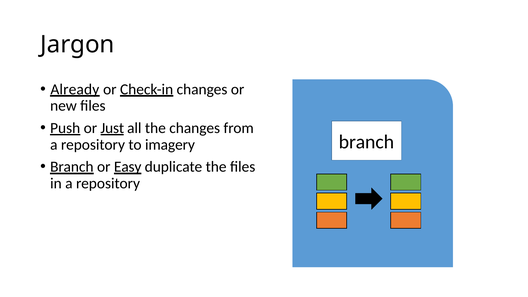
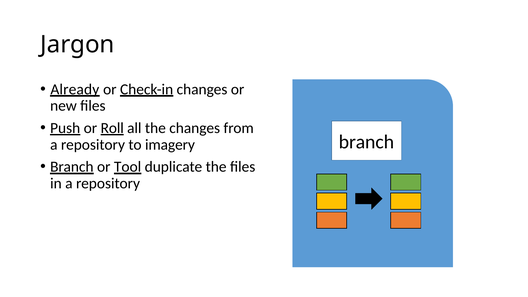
Just: Just -> Roll (112, 128)
Easy: Easy -> Tool (128, 167)
